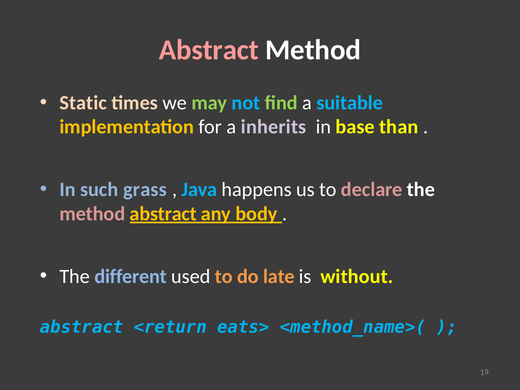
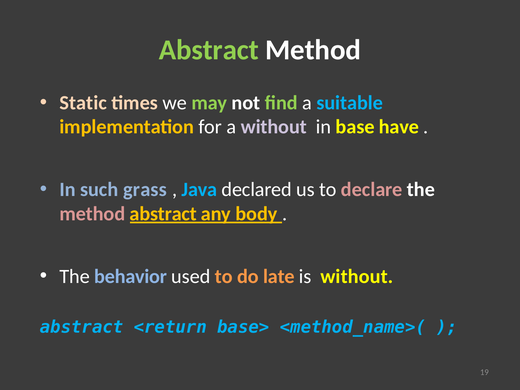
Abstract colour: pink -> light green (209, 50)
not colour: light blue -> white (246, 103)
a inherits: inherits -> without (274, 127)
than: than -> have (399, 127)
happens: happens -> declared (257, 190)
different: different -> behavior (131, 276)
eats>: eats> -> base> (243, 327)
